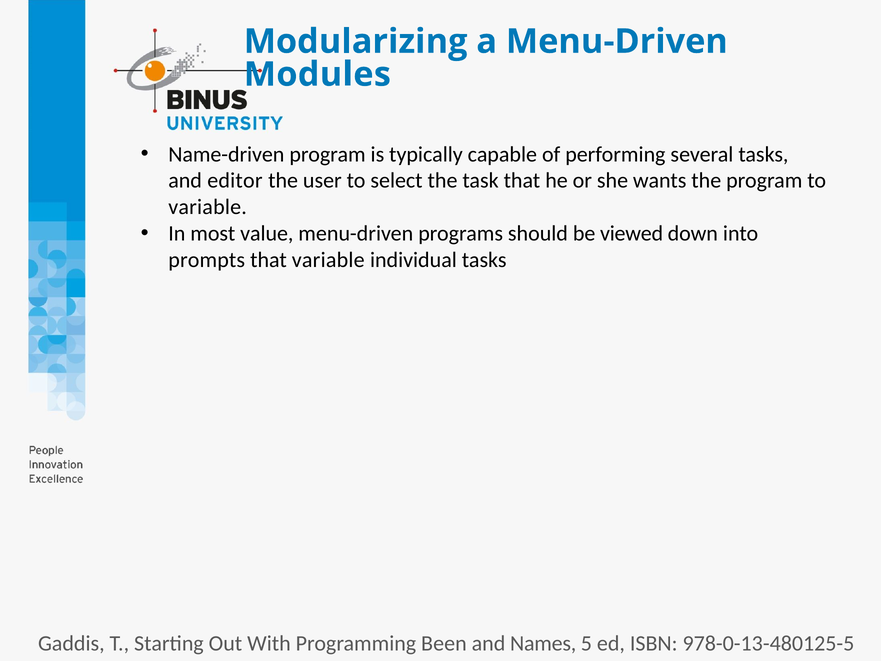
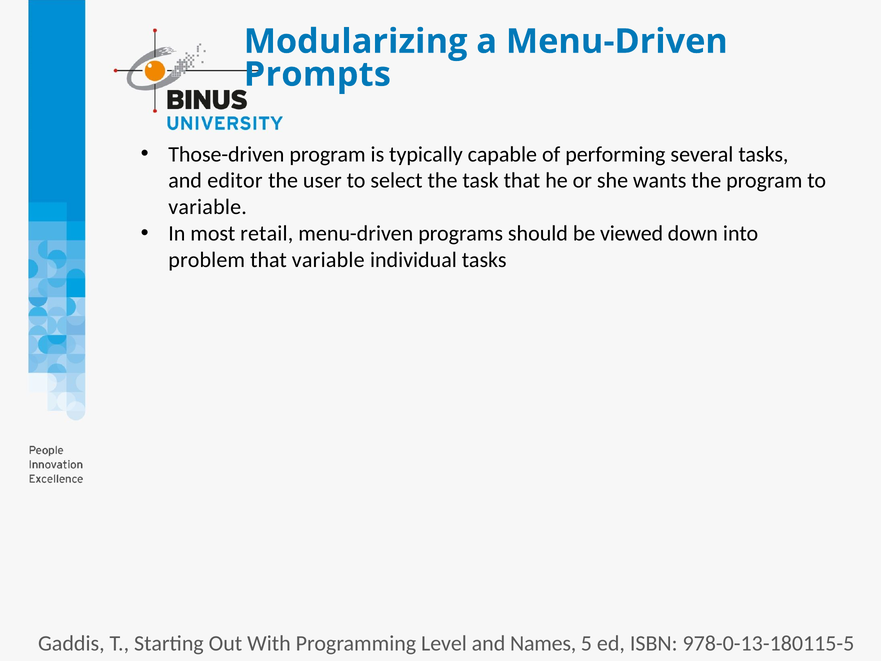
Modules: Modules -> Prompts (317, 74)
Name-driven: Name-driven -> Those-driven (226, 154)
value: value -> retail (267, 233)
prompts: prompts -> problem (207, 260)
Been: Been -> Level (444, 643)
978-0-13-480125-5: 978-0-13-480125-5 -> 978-0-13-180115-5 (768, 643)
